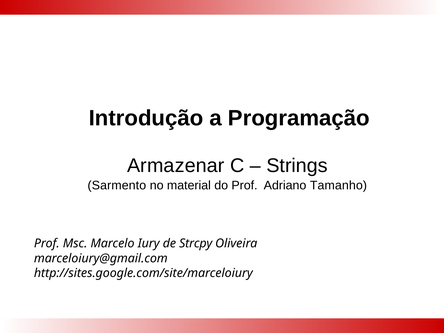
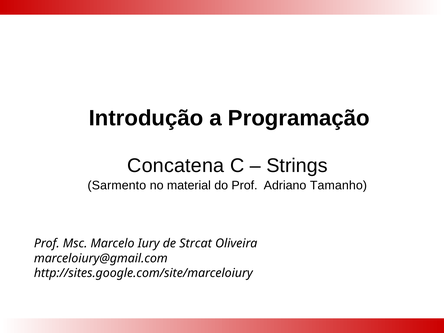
Armazenar: Armazenar -> Concatena (176, 166)
Strcpy: Strcpy -> Strcat (196, 244)
